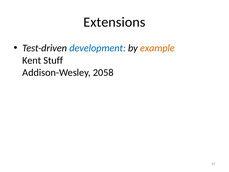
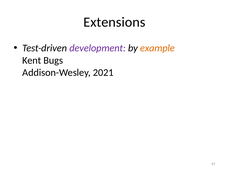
development colour: blue -> purple (98, 48)
Stuff: Stuff -> Bugs (53, 60)
2058: 2058 -> 2021 (103, 72)
